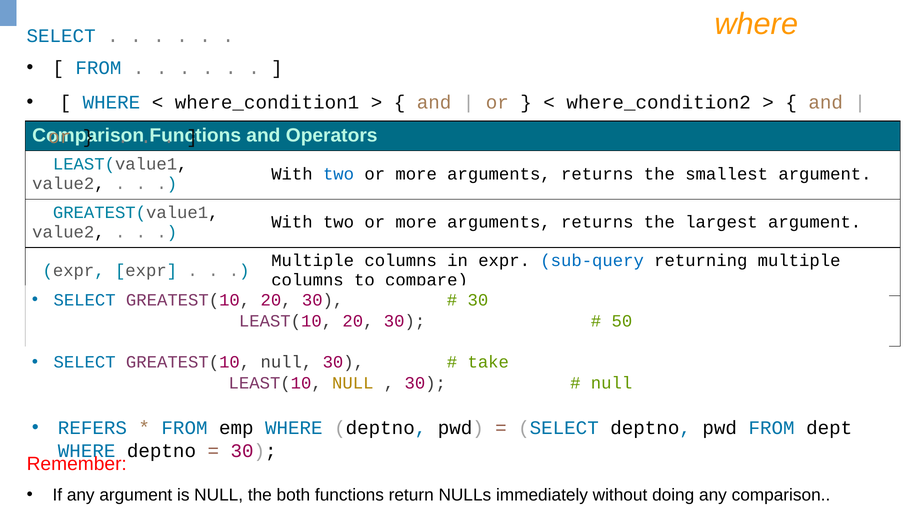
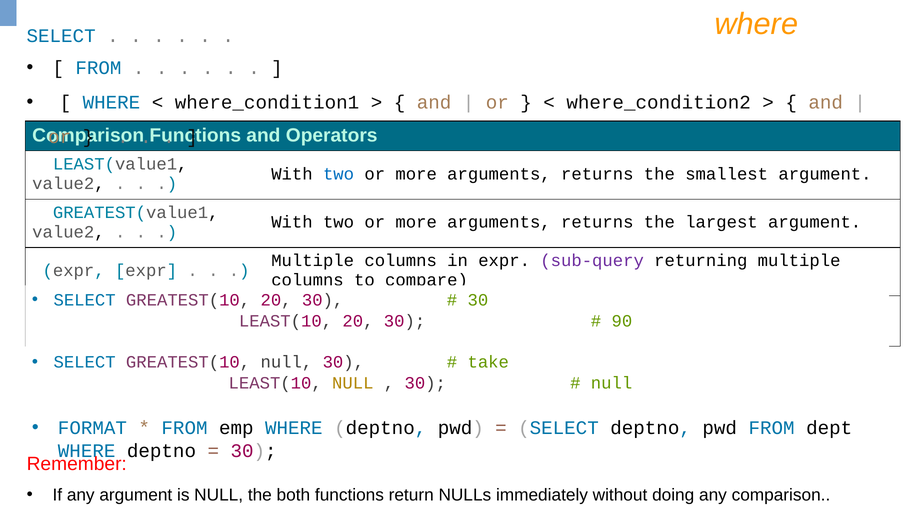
sub-query colour: blue -> purple (592, 261)
50: 50 -> 90 (622, 321)
REFERS: REFERS -> FORMAT (92, 428)
